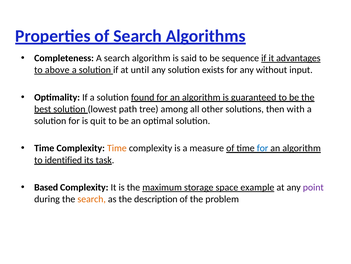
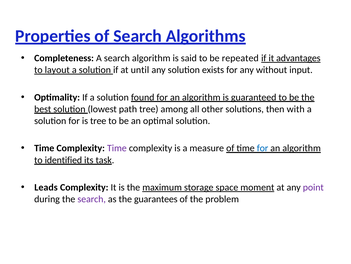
sequence: sequence -> repeated (240, 58)
above: above -> layout (57, 70)
is quit: quit -> tree (98, 121)
Time colour: orange -> purple (117, 148)
Based: Based -> Leads (46, 187)
example: example -> moment (257, 187)
search colour: orange -> purple (92, 199)
description: description -> guarantees (156, 199)
